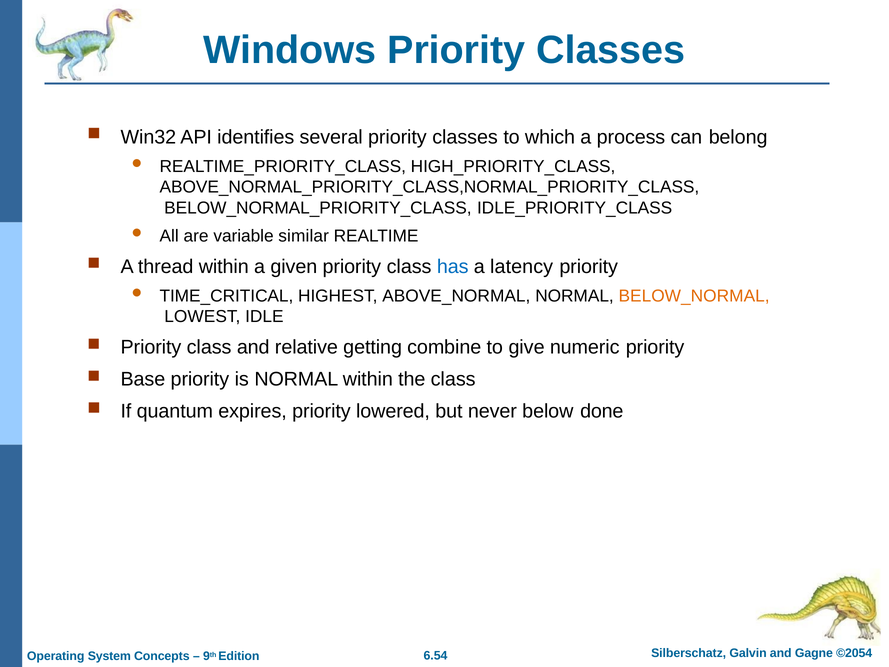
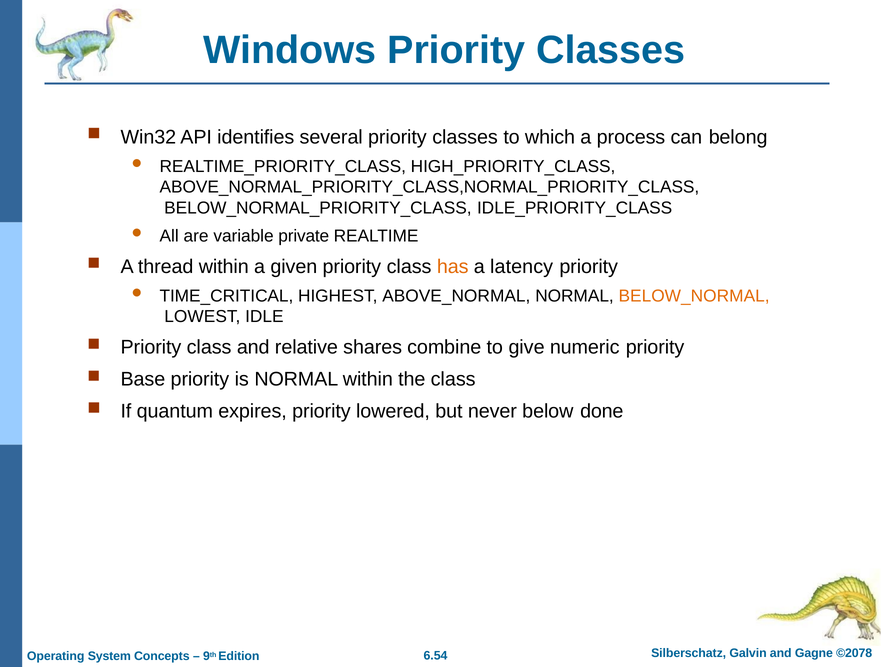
similar: similar -> private (304, 236)
has colour: blue -> orange (453, 266)
getting: getting -> shares (373, 347)
©2054: ©2054 -> ©2078 (854, 653)
